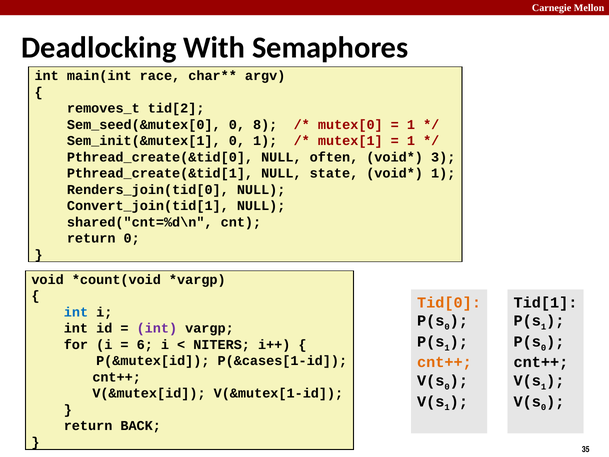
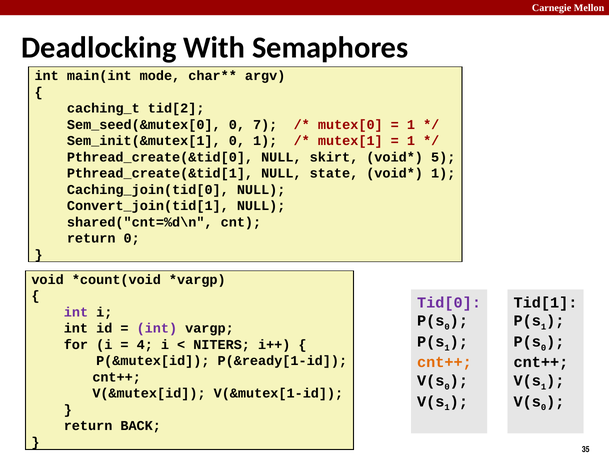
race: race -> mode (160, 76)
removes_t: removes_t -> caching_t (103, 108)
8: 8 -> 7 (265, 125)
often: often -> skirt (334, 157)
3: 3 -> 5 (443, 157)
Renders_join(tid[0: Renders_join(tid[0 -> Caching_join(tid[0 (148, 189)
Tid[0 colour: orange -> purple (449, 302)
int colour: blue -> purple (76, 312)
6: 6 -> 4 (145, 345)
P(&cases[1-id: P(&cases[1-id -> P(&ready[1-id (282, 361)
